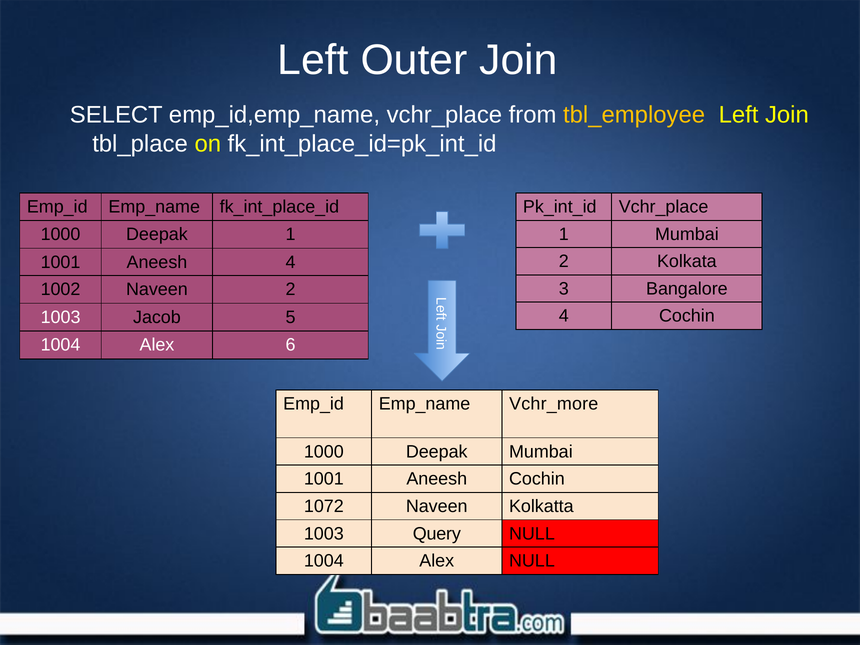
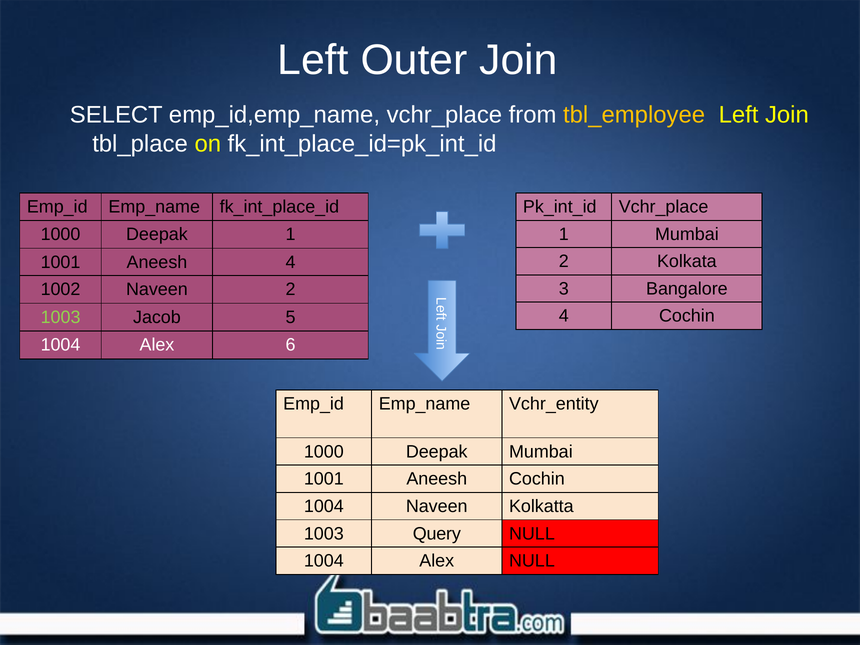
1003 colour: white -> light green (61, 317)
Vchr_more: Vchr_more -> Vchr_entity (554, 404)
1072: 1072 -> 1004 (324, 506)
